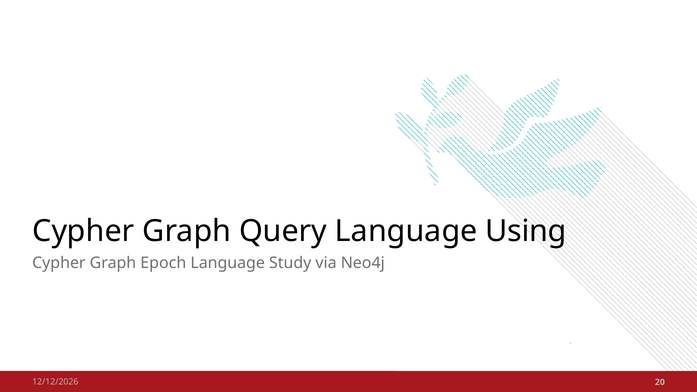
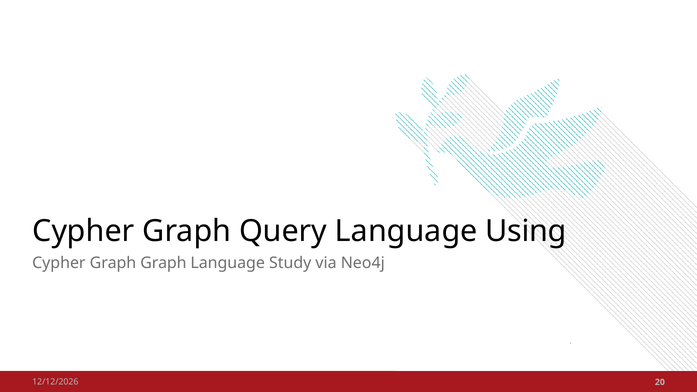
Graph Epoch: Epoch -> Graph (163, 263)
